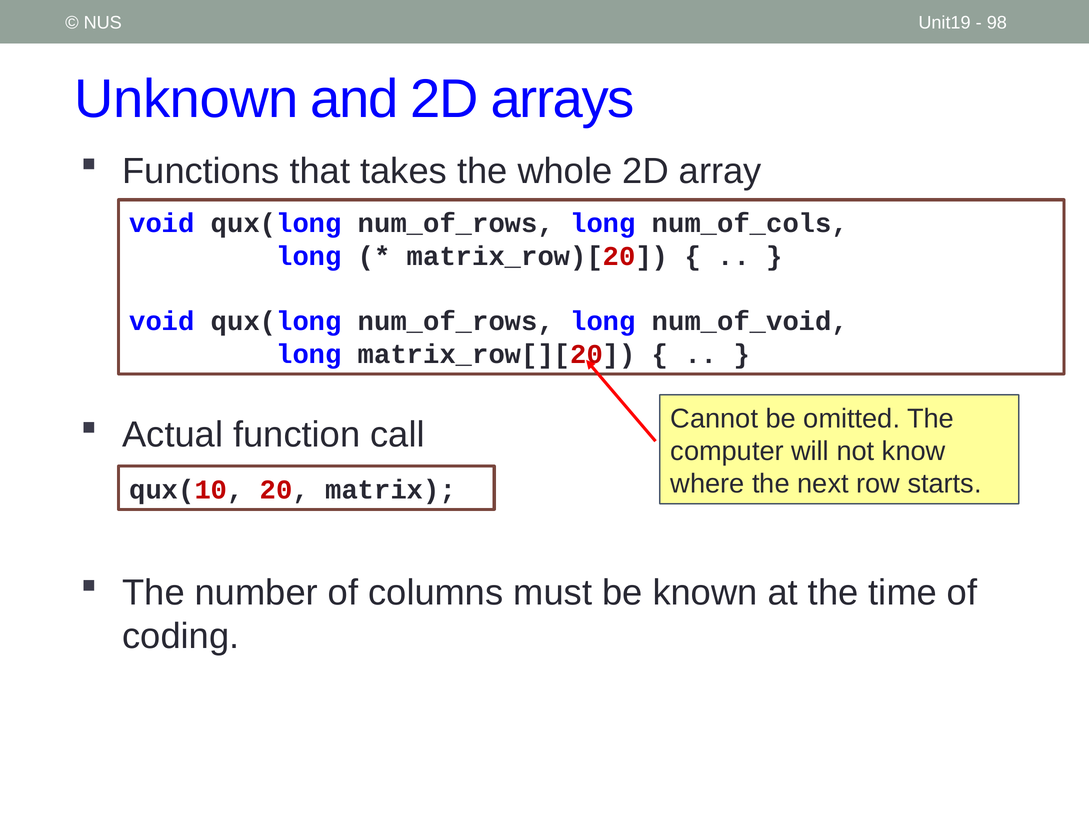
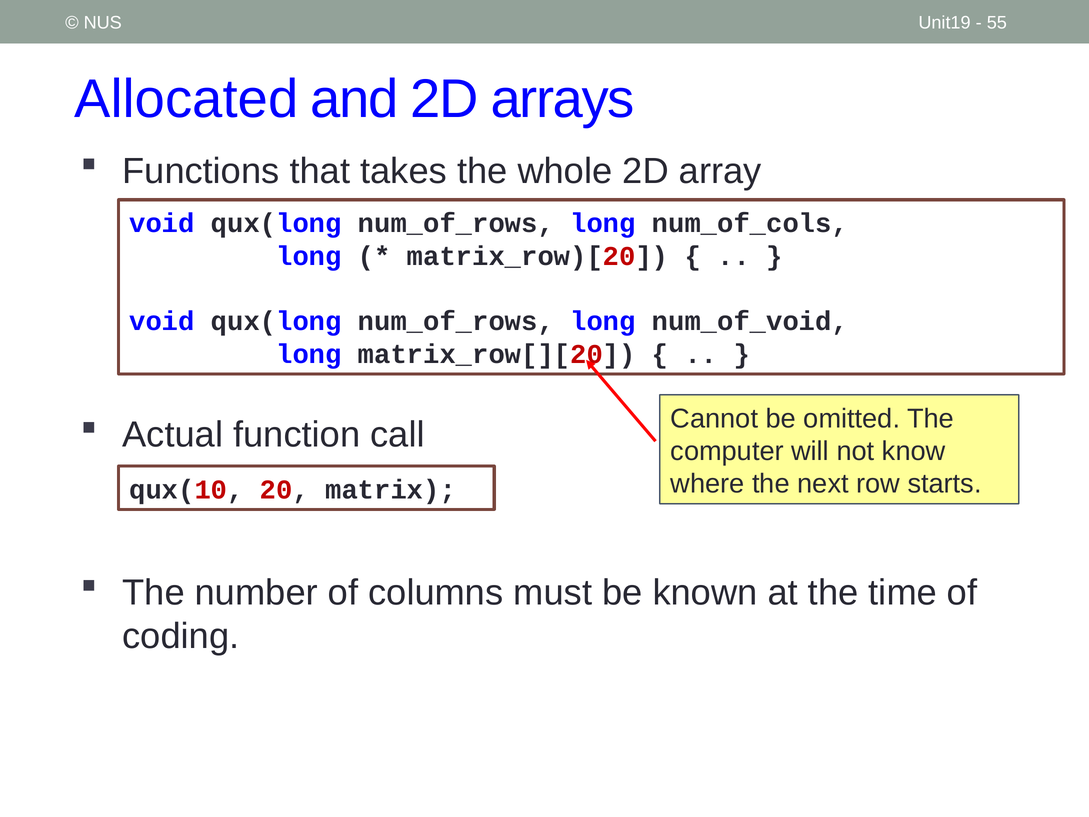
98: 98 -> 55 (997, 23)
Unknown: Unknown -> Allocated (186, 99)
